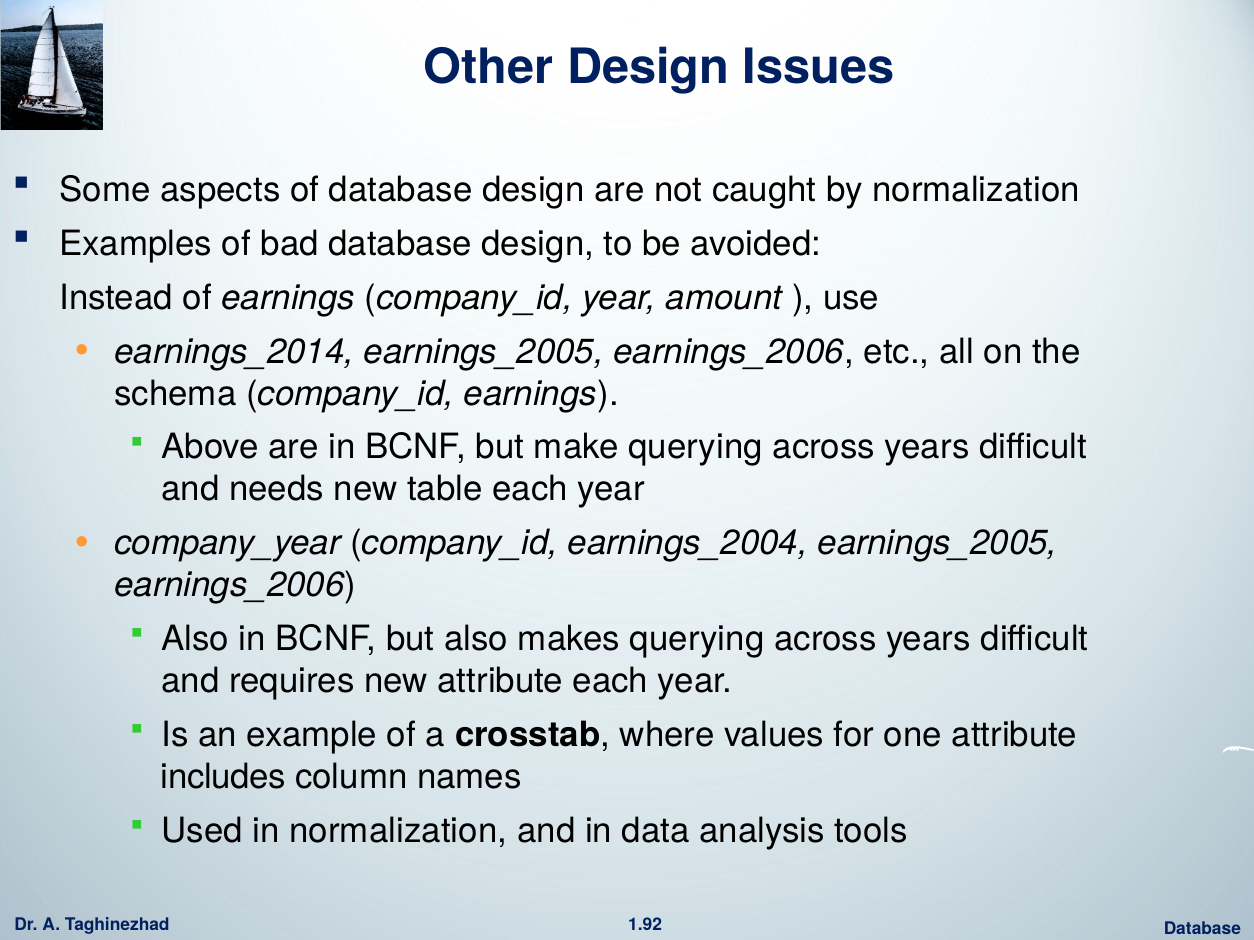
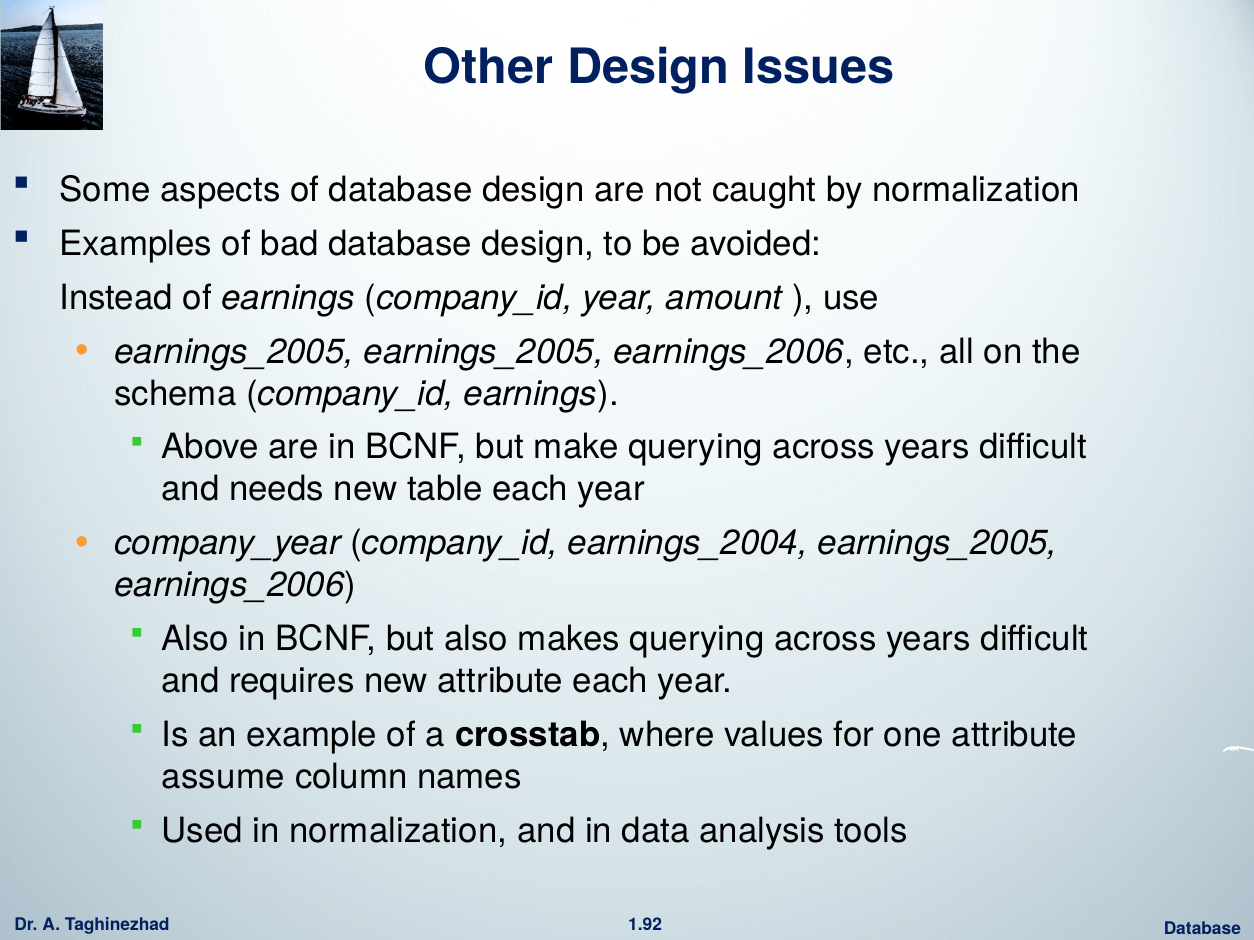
earnings_2014: earnings_2014 -> earnings_2005 (234, 352)
includes: includes -> assume (223, 777)
